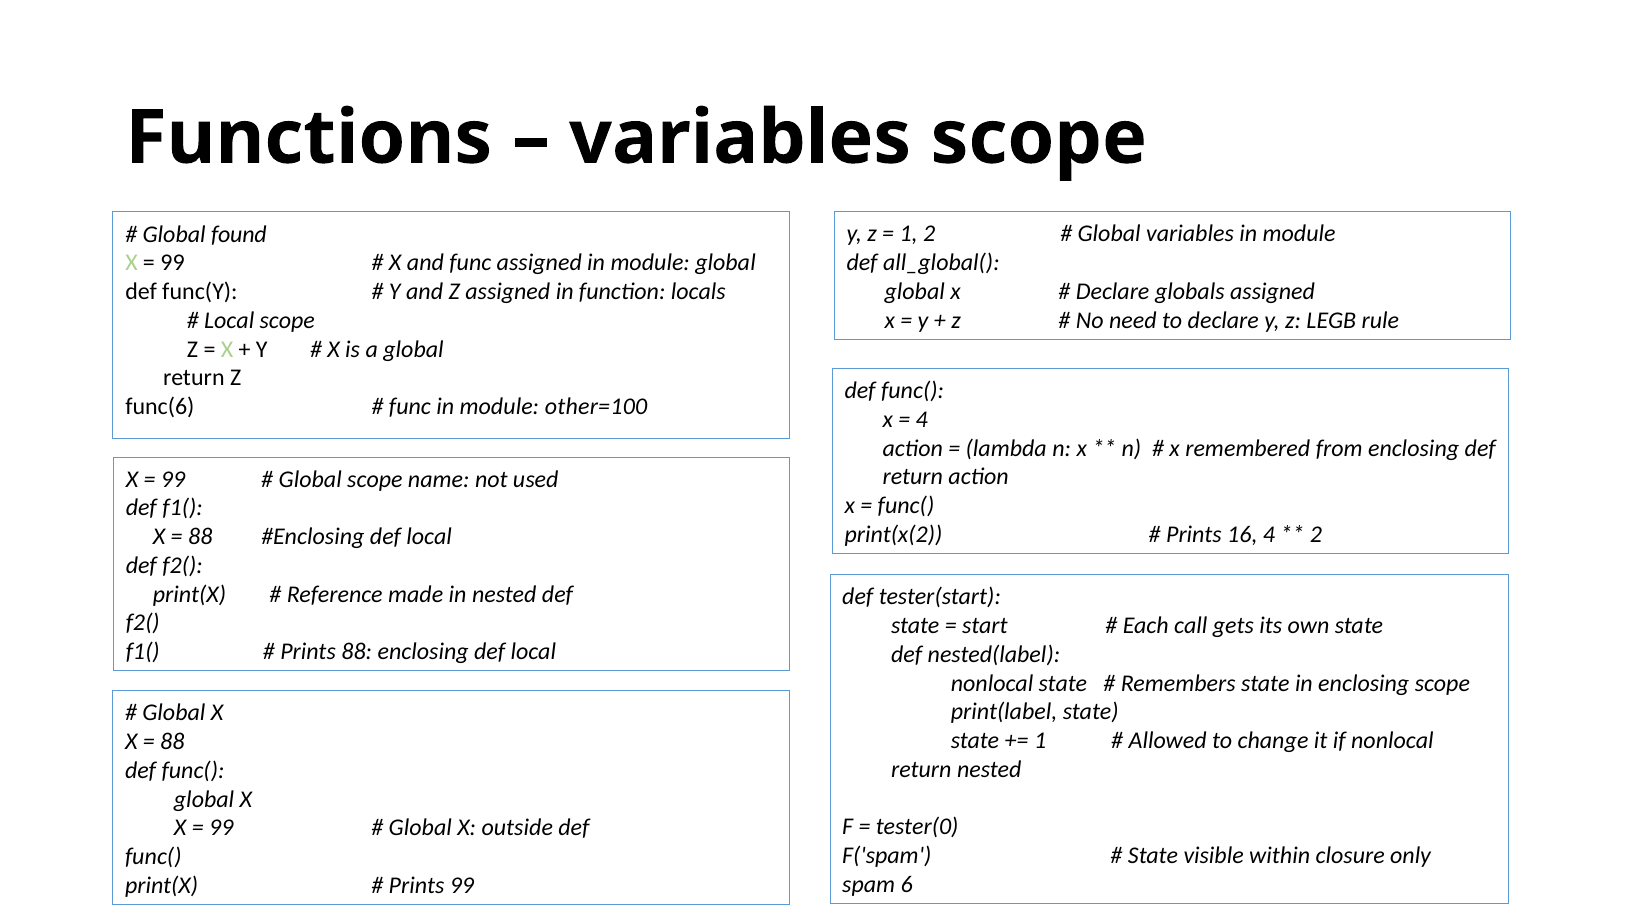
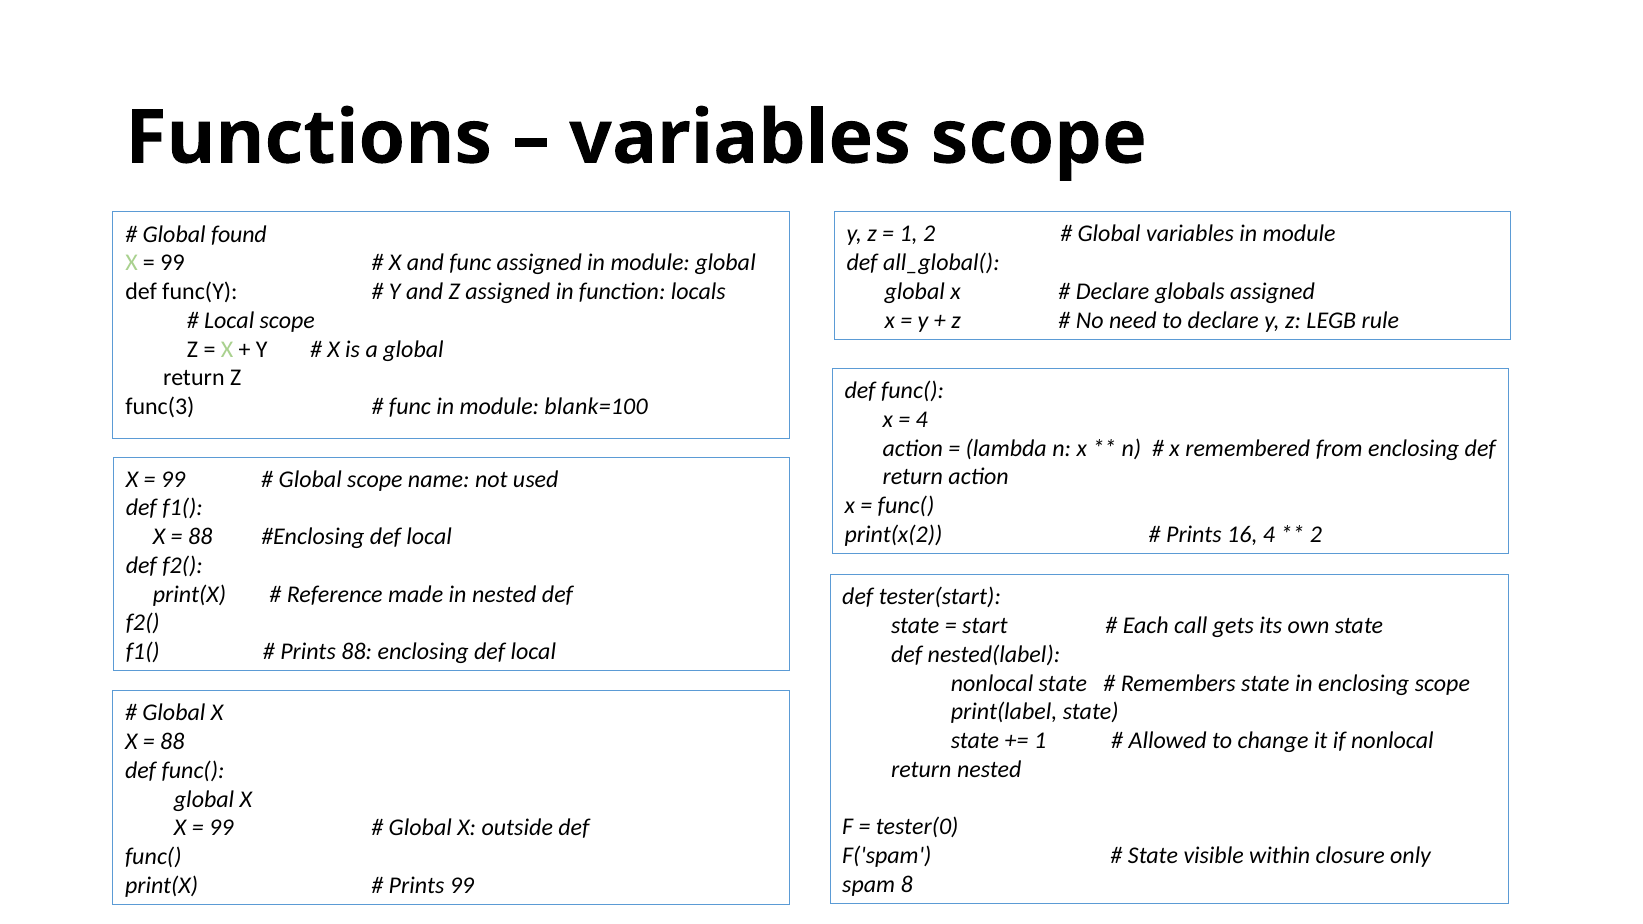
func(6: func(6 -> func(3 (160, 407)
other=100: other=100 -> blank=100 (596, 407)
6: 6 -> 8 (907, 885)
